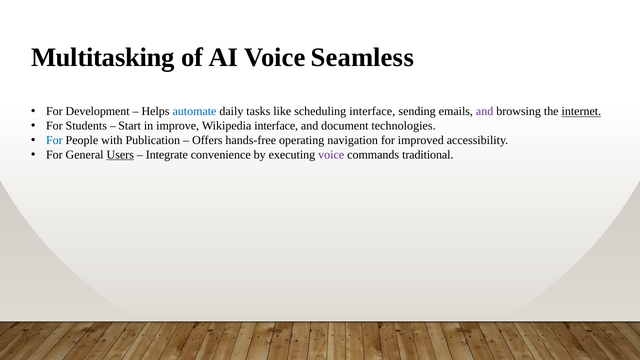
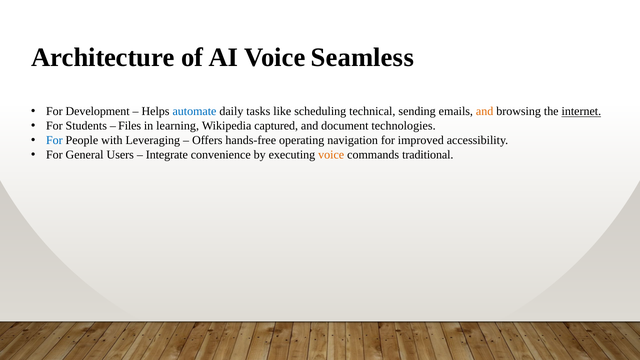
Multitasking: Multitasking -> Architecture (103, 57)
scheduling interface: interface -> technical (372, 112)
and colour: purple -> orange (485, 112)
Start: Start -> Files (130, 126)
improve: improve -> learning (178, 126)
Wikipedia interface: interface -> captured (276, 126)
Publication: Publication -> Leveraging (153, 140)
Users underline: present -> none (120, 155)
voice colour: purple -> orange (331, 155)
